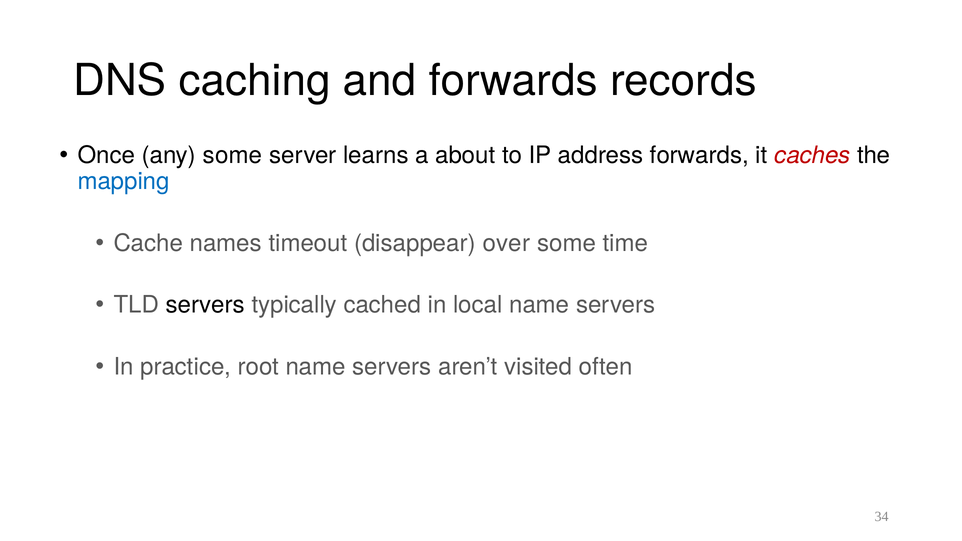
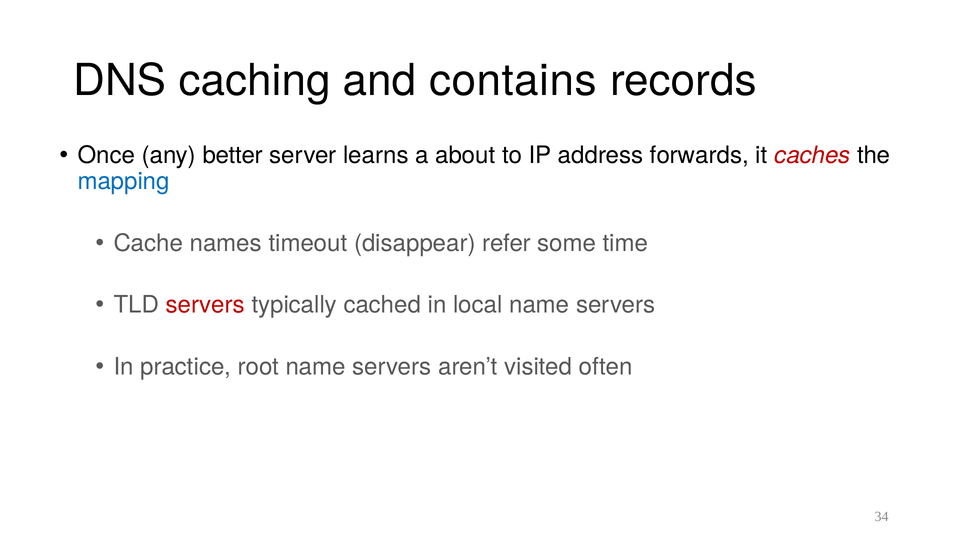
and forwards: forwards -> contains (513, 81)
any some: some -> better (233, 155)
over: over -> refer (507, 243)
servers colour: black -> red (205, 305)
